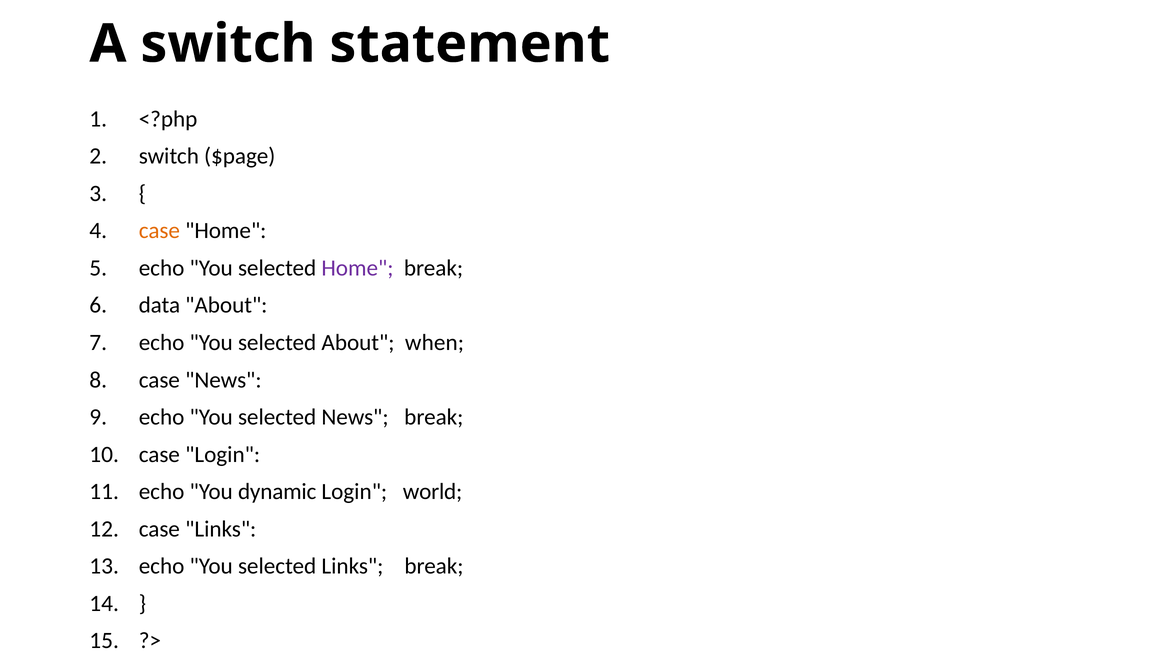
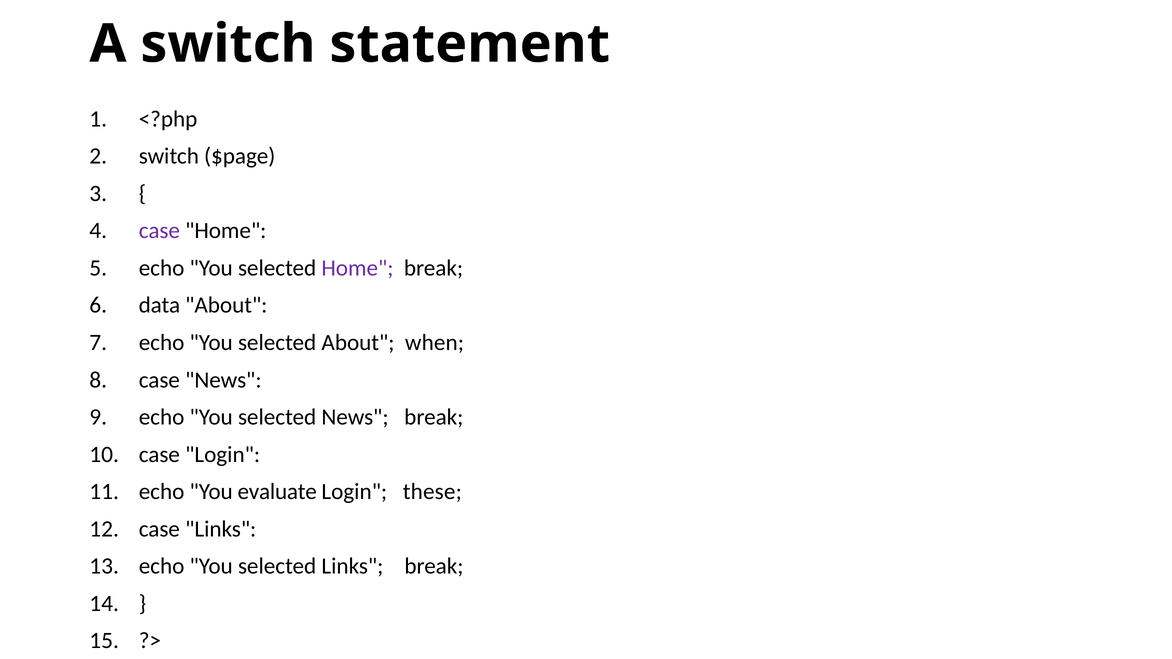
case colour: orange -> purple (159, 231)
dynamic: dynamic -> evaluate (277, 492)
world: world -> these (432, 492)
